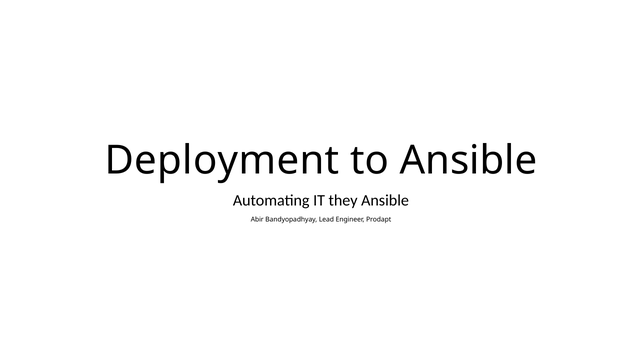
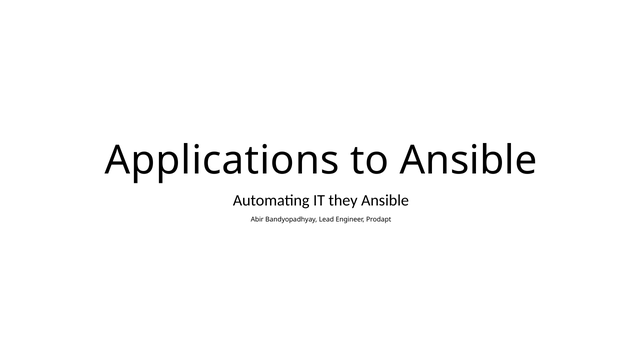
Deployment: Deployment -> Applications (222, 160)
